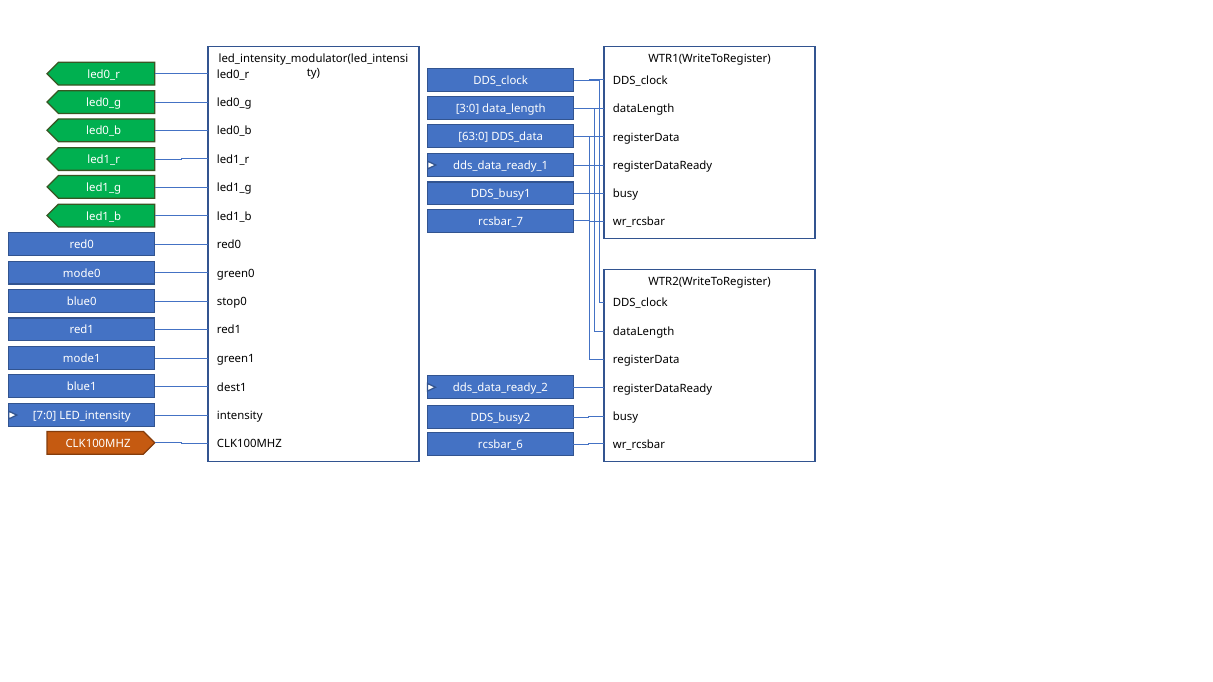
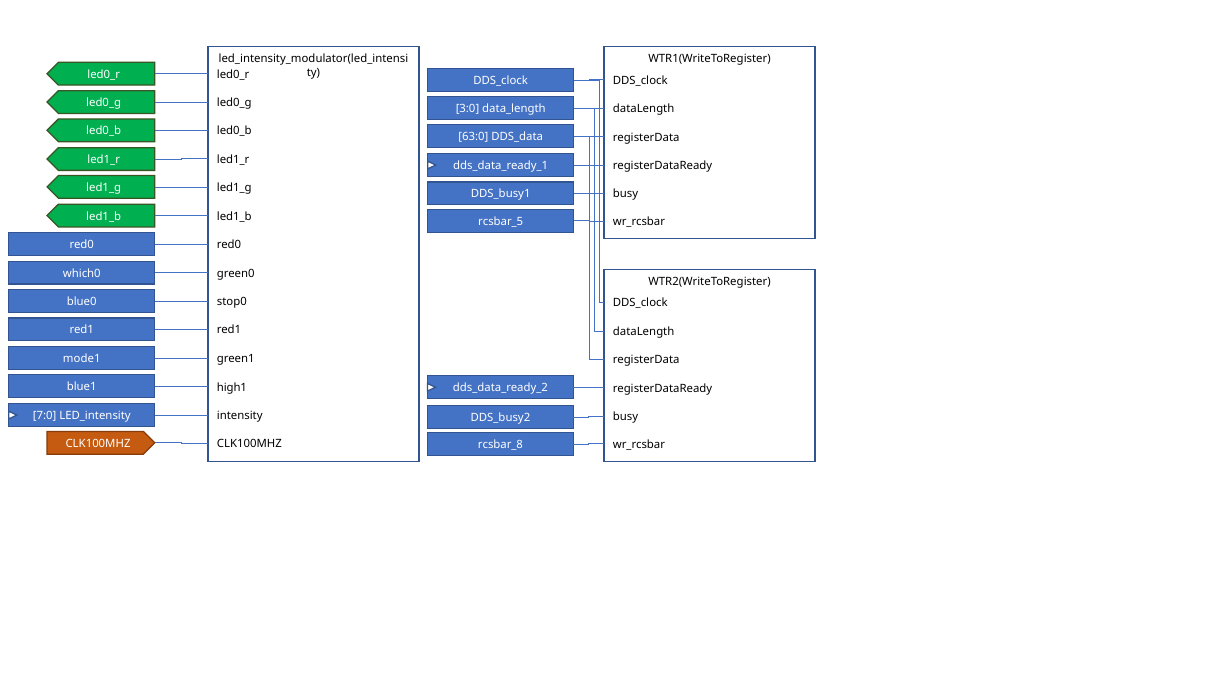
rcsbar_7: rcsbar_7 -> rcsbar_5 (501, 222)
mode0: mode0 -> which0 (82, 274)
dest1: dest1 -> high1 (232, 387)
rcsbar_6: rcsbar_6 -> rcsbar_8 (500, 445)
